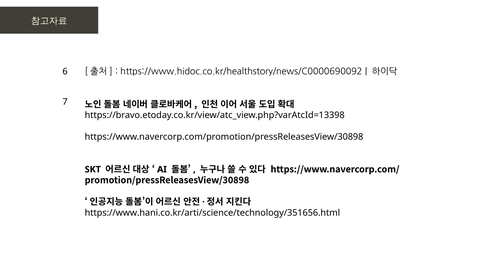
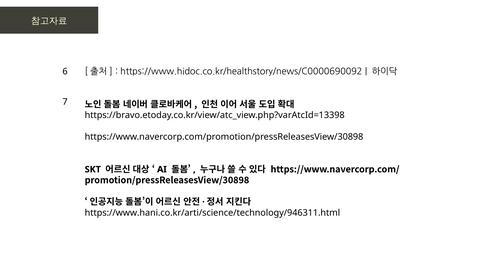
https://www.hani.co.kr/arti/science/technology/351656.html: https://www.hani.co.kr/arti/science/technology/351656.html -> https://www.hani.co.kr/arti/science/technology/946311.html (212, 213)
